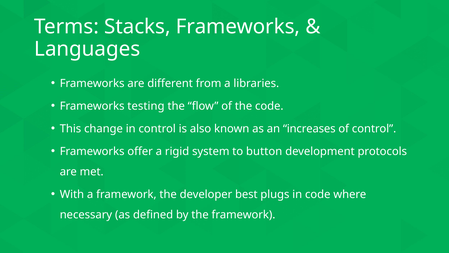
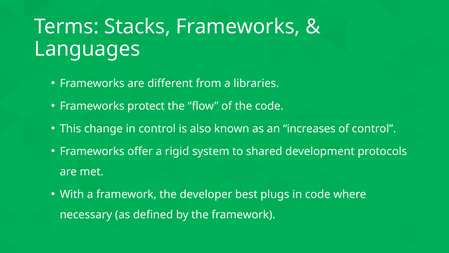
testing: testing -> protect (146, 106)
button: button -> shared (264, 151)
